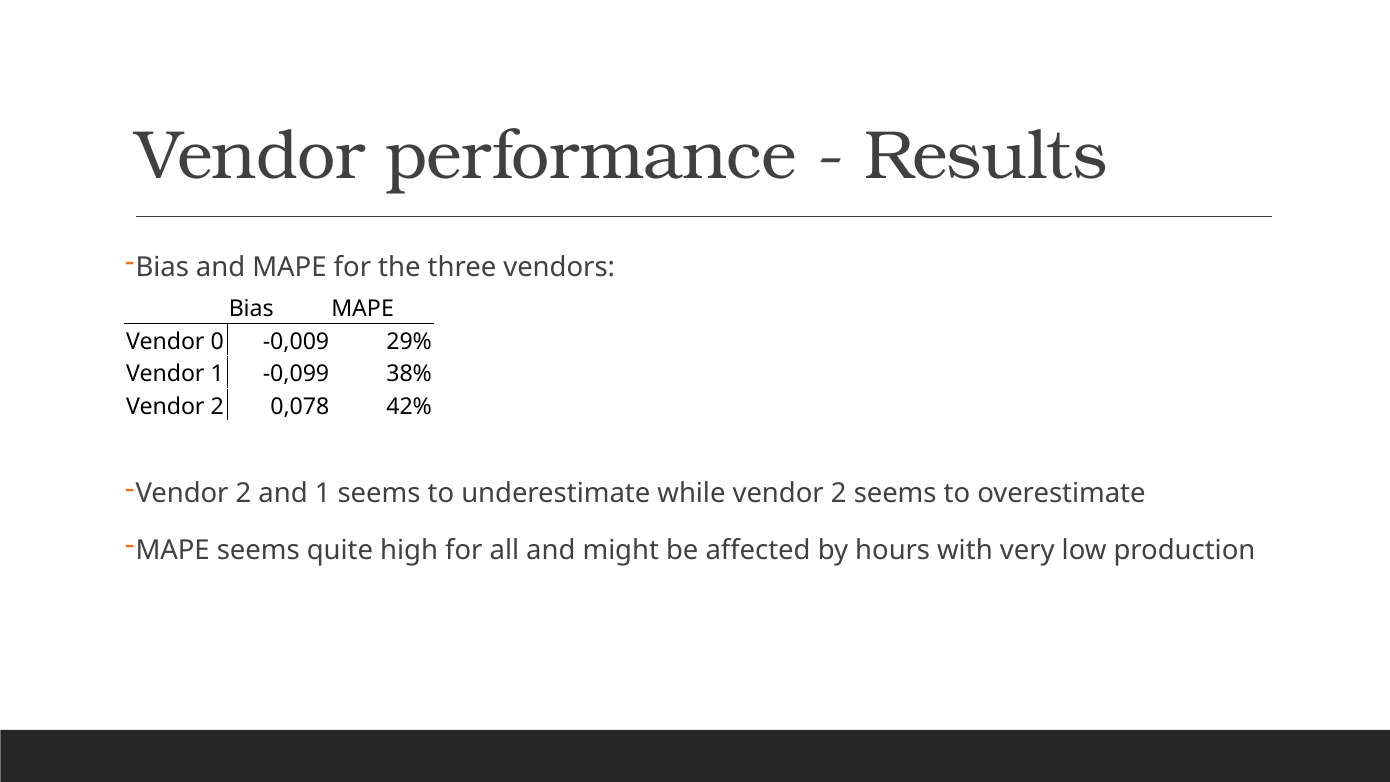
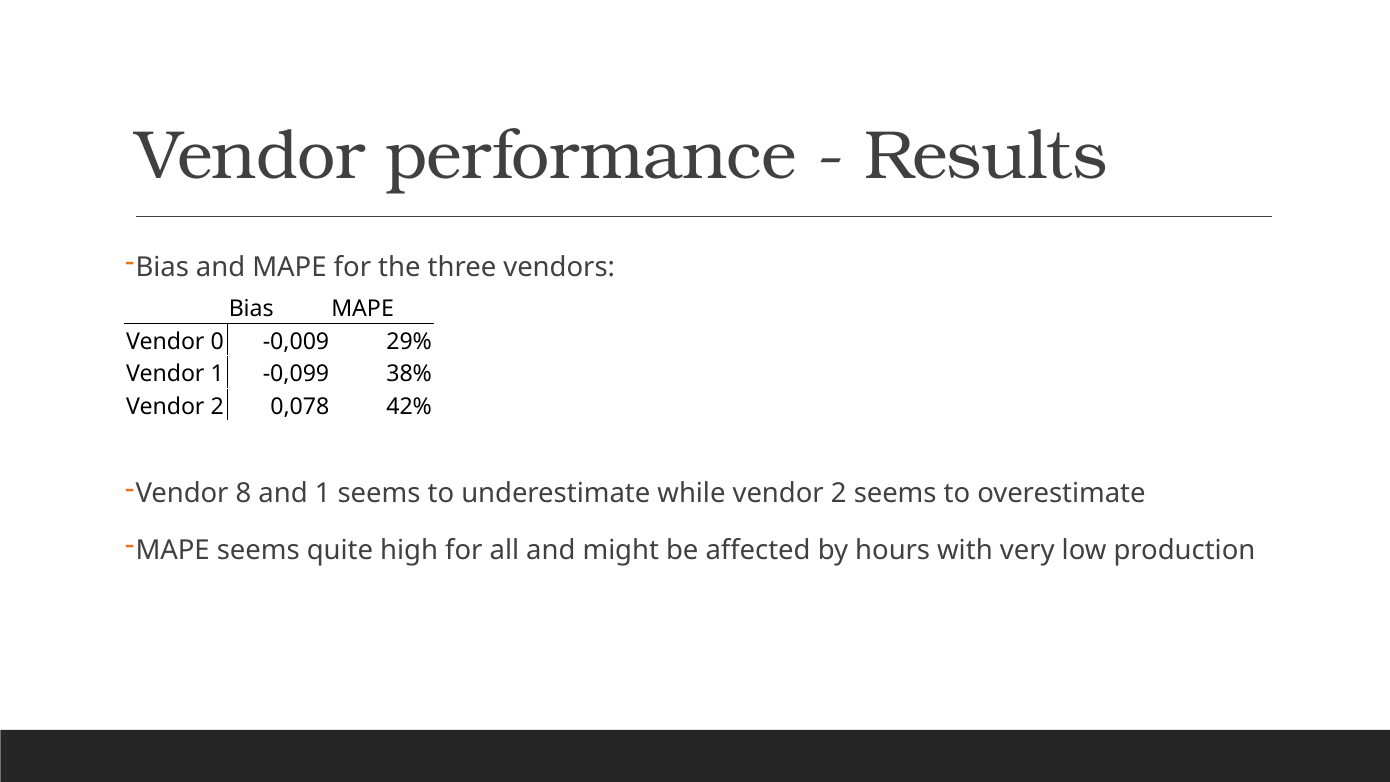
2: 2 -> 8 (244, 493)
